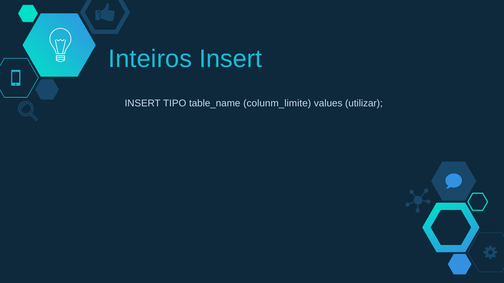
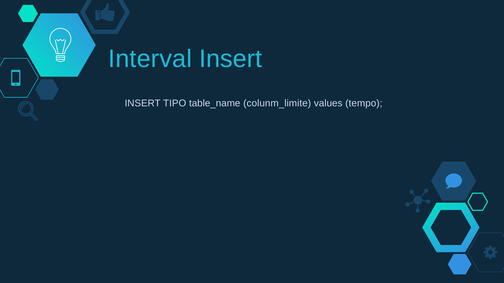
Inteiros: Inteiros -> Interval (150, 59)
utilizar: utilizar -> tempo (364, 104)
